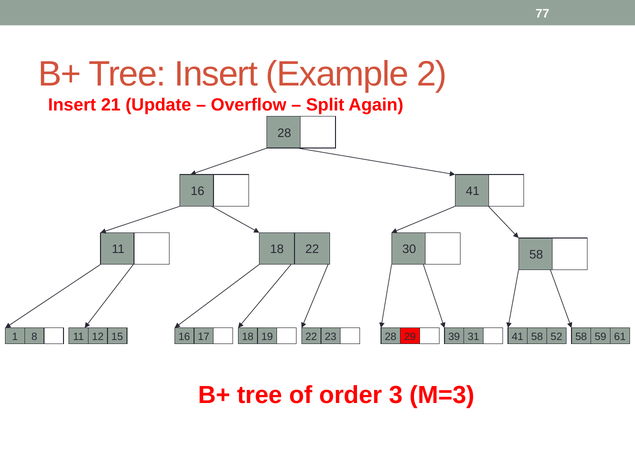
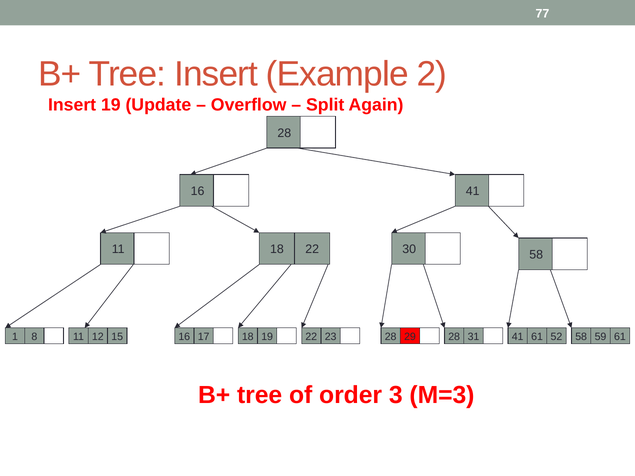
Insert 21: 21 -> 19 (111, 105)
29 39: 39 -> 28 (454, 337)
41 58: 58 -> 61 (537, 337)
